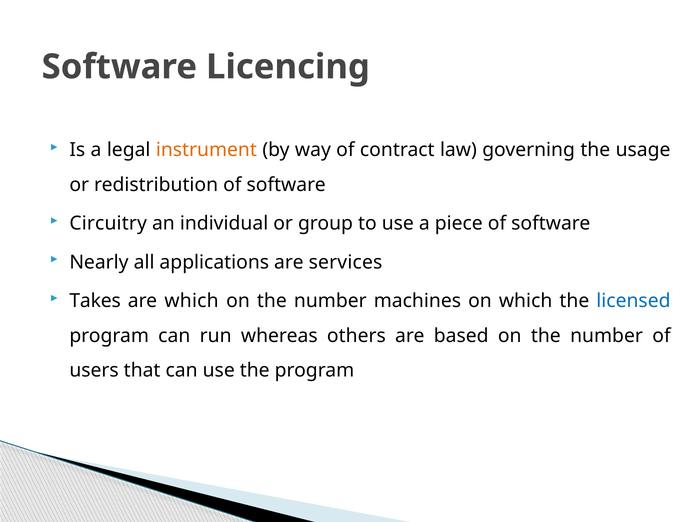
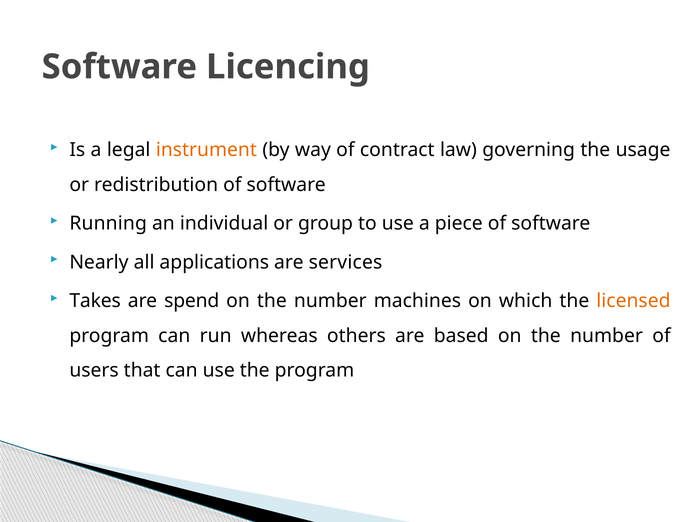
Circuitry: Circuitry -> Running (108, 223)
are which: which -> spend (192, 300)
licensed colour: blue -> orange (633, 300)
